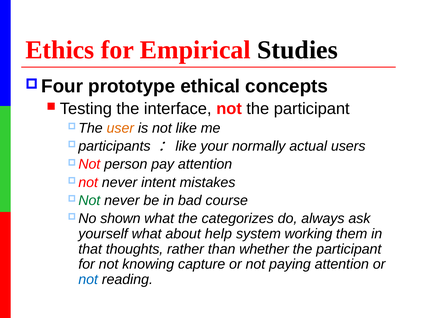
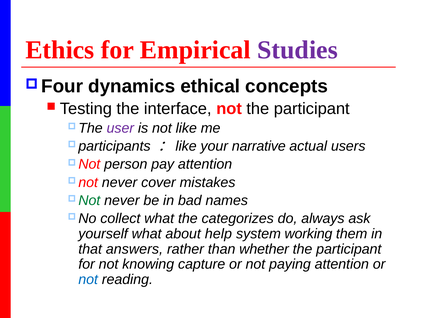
Studies colour: black -> purple (297, 50)
prototype: prototype -> dynamics (132, 86)
user colour: orange -> purple (120, 128)
normally: normally -> narrative (259, 146)
intent: intent -> cover (158, 182)
course: course -> names (227, 200)
shown: shown -> collect (120, 219)
thoughts: thoughts -> answers (134, 249)
